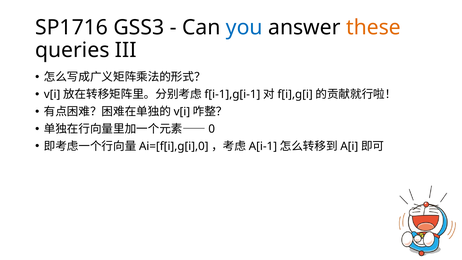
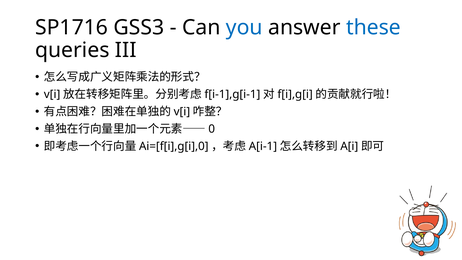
these colour: orange -> blue (373, 27)
